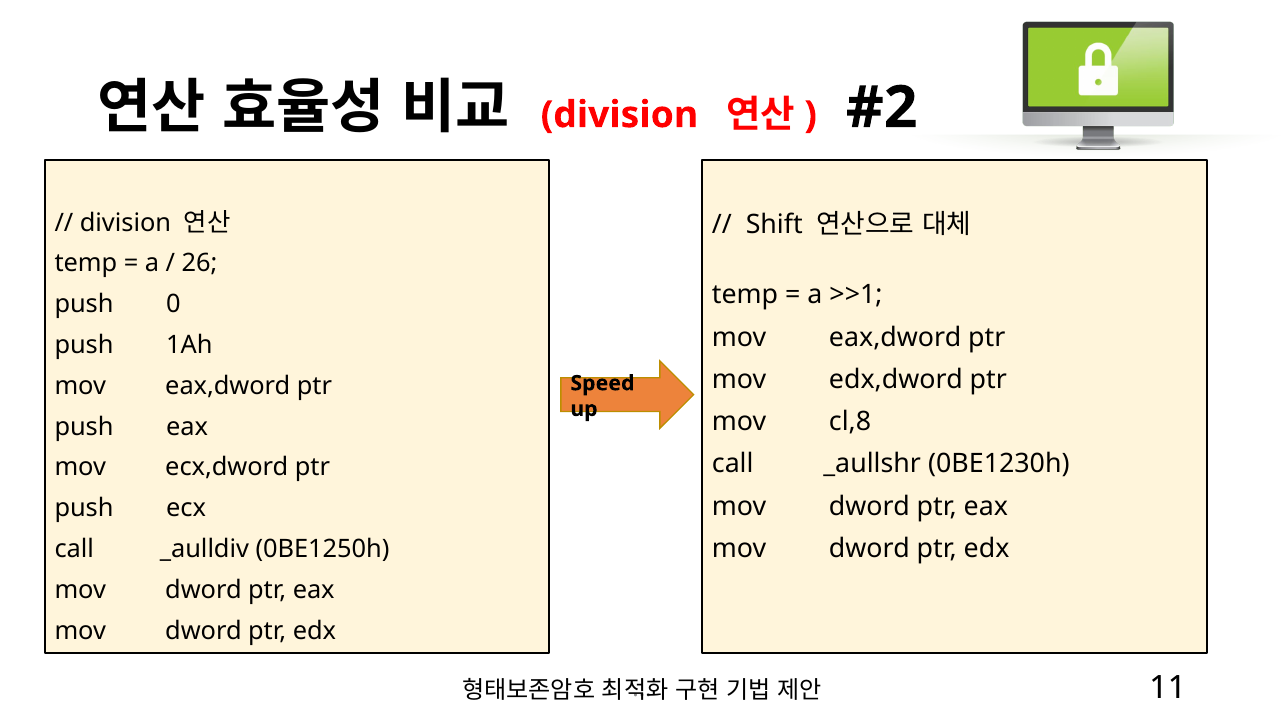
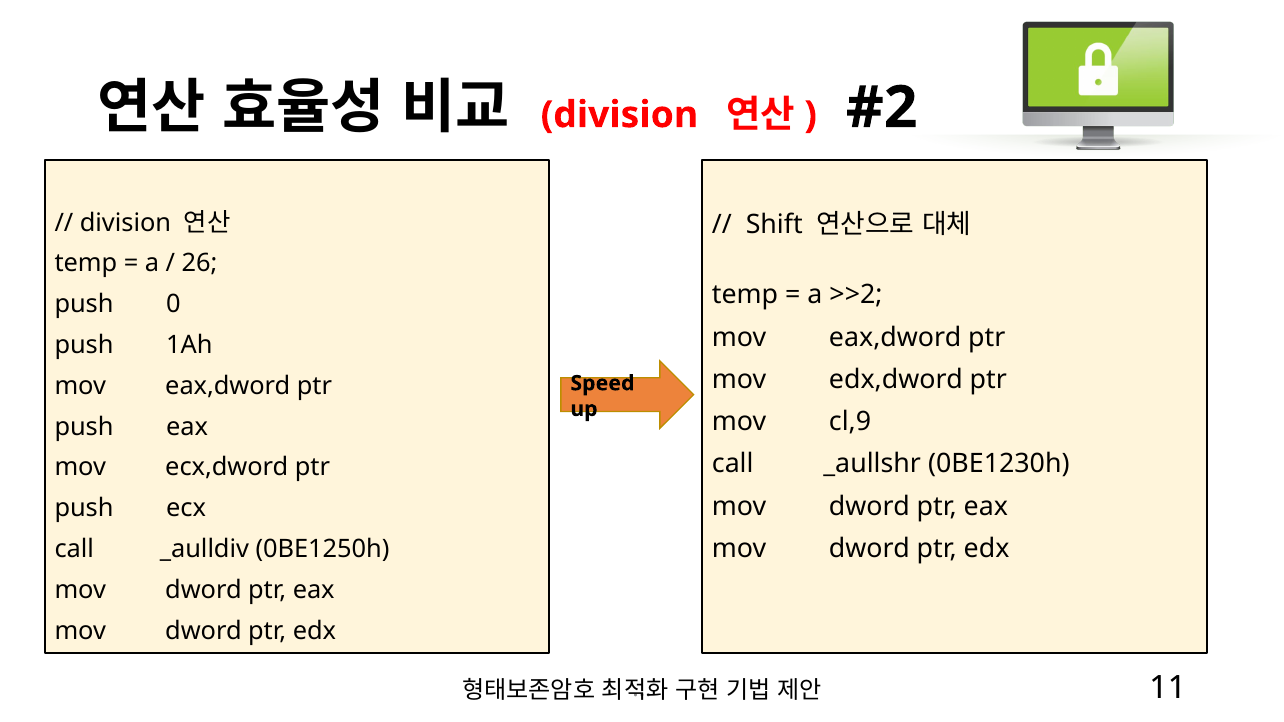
>>1: >>1 -> >>2 (856, 295)
cl,8: cl,8 -> cl,9 (850, 422)
